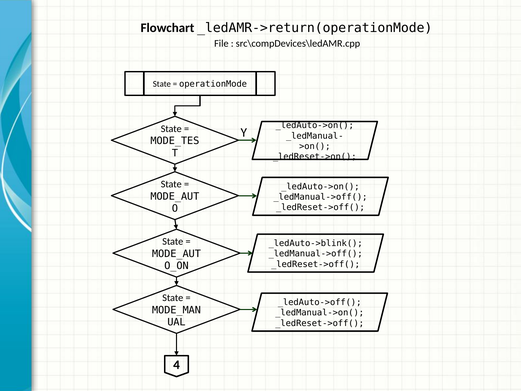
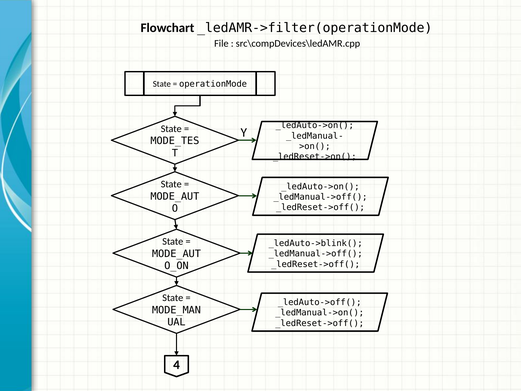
_ledAMR->return(operationMode: _ledAMR->return(operationMode -> _ledAMR->filter(operationMode (315, 28)
